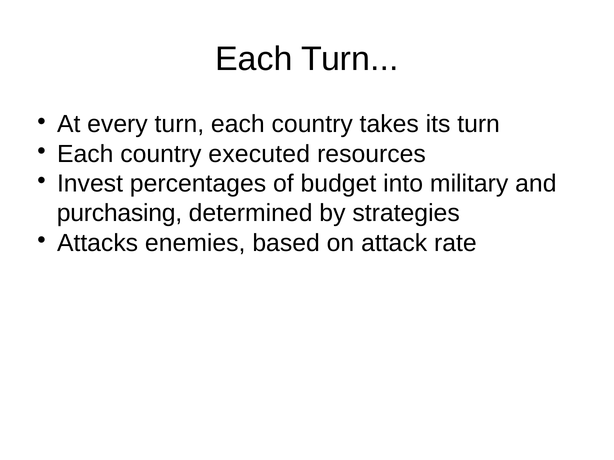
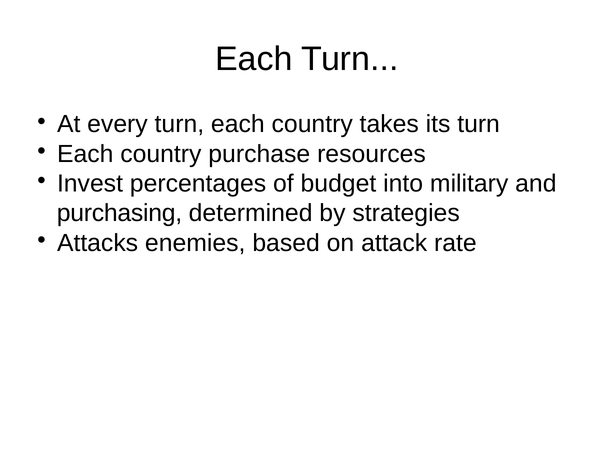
executed: executed -> purchase (259, 154)
